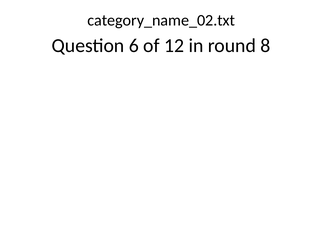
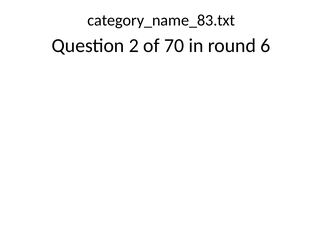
category_name_02.txt: category_name_02.txt -> category_name_83.txt (161, 20)
6: 6 -> 2 (134, 46)
12: 12 -> 70 (174, 46)
8: 8 -> 6 (265, 46)
